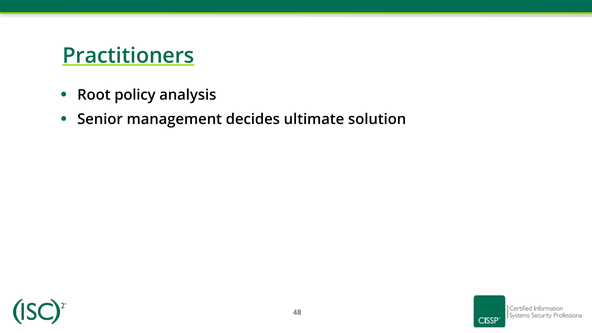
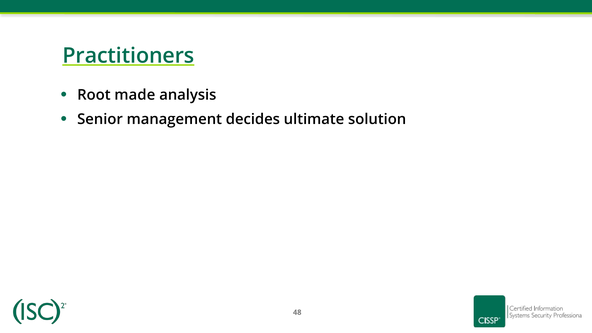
policy: policy -> made (135, 95)
